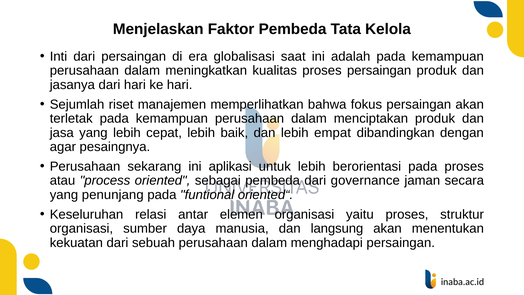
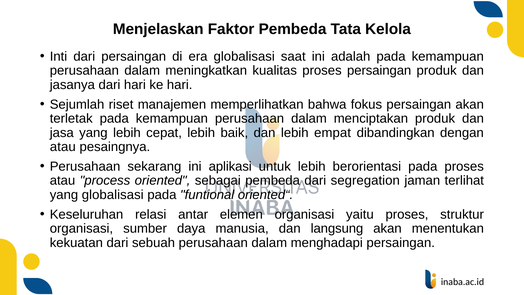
agar: agar -> atau (63, 147)
governance: governance -> segregation (365, 180)
secara: secara -> terlihat (464, 180)
yang penunjang: penunjang -> globalisasi (113, 195)
